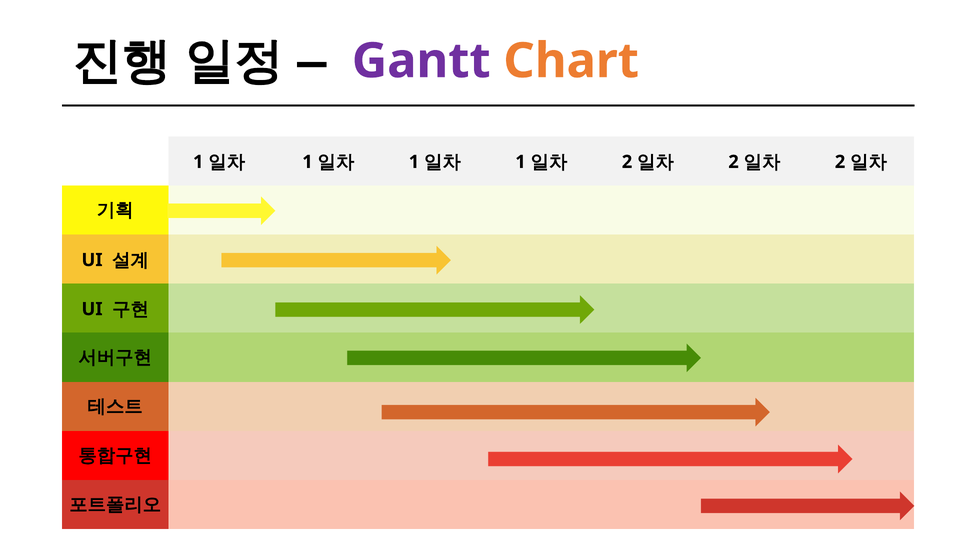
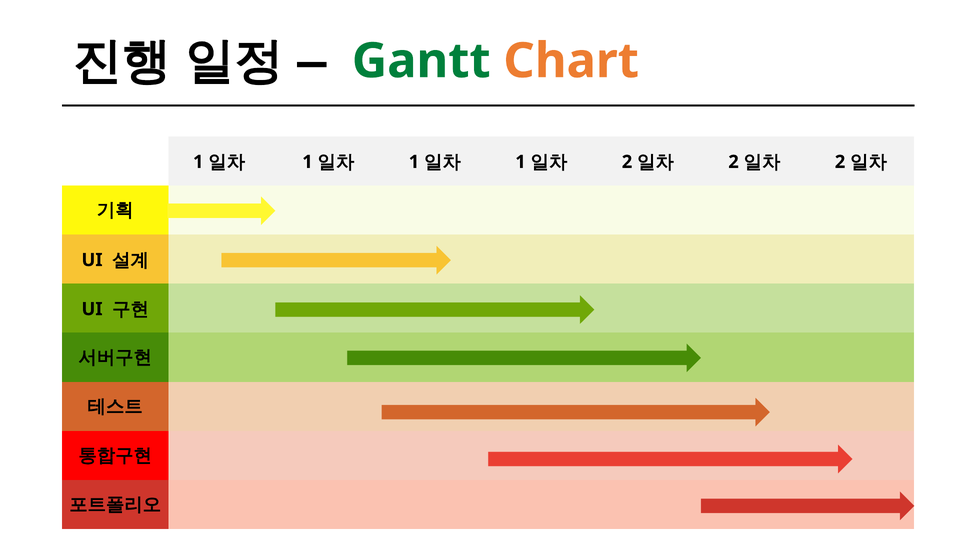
Gantt colour: purple -> green (421, 61)
